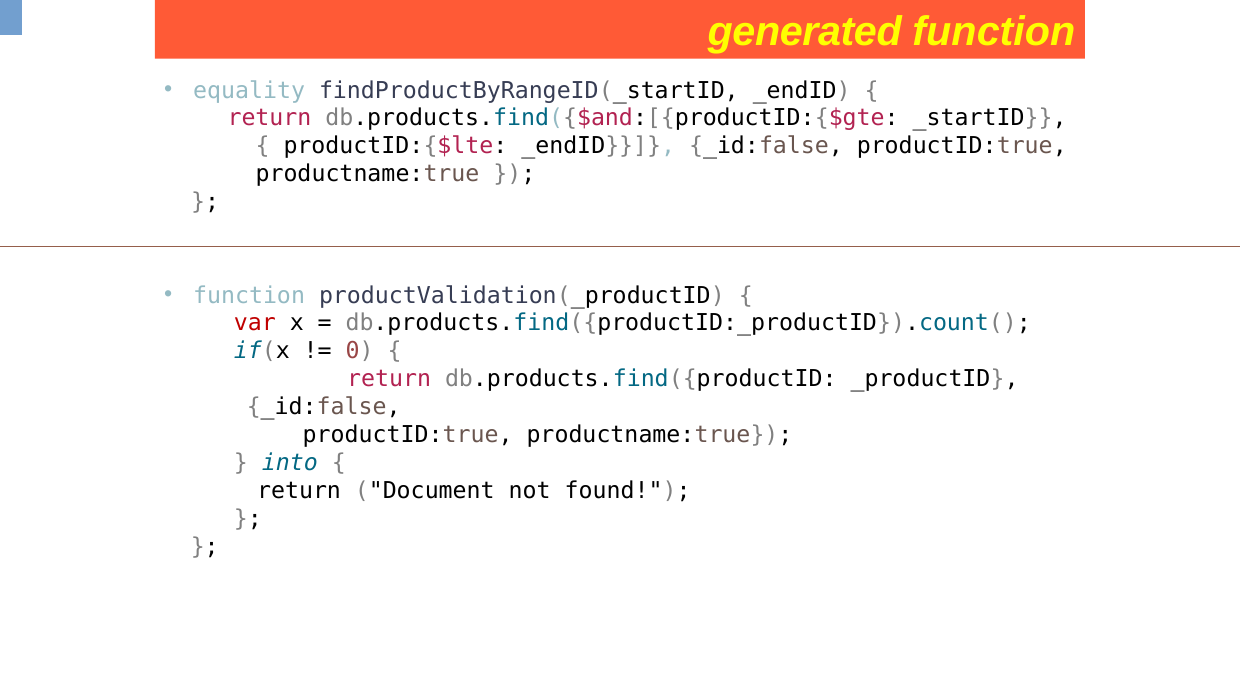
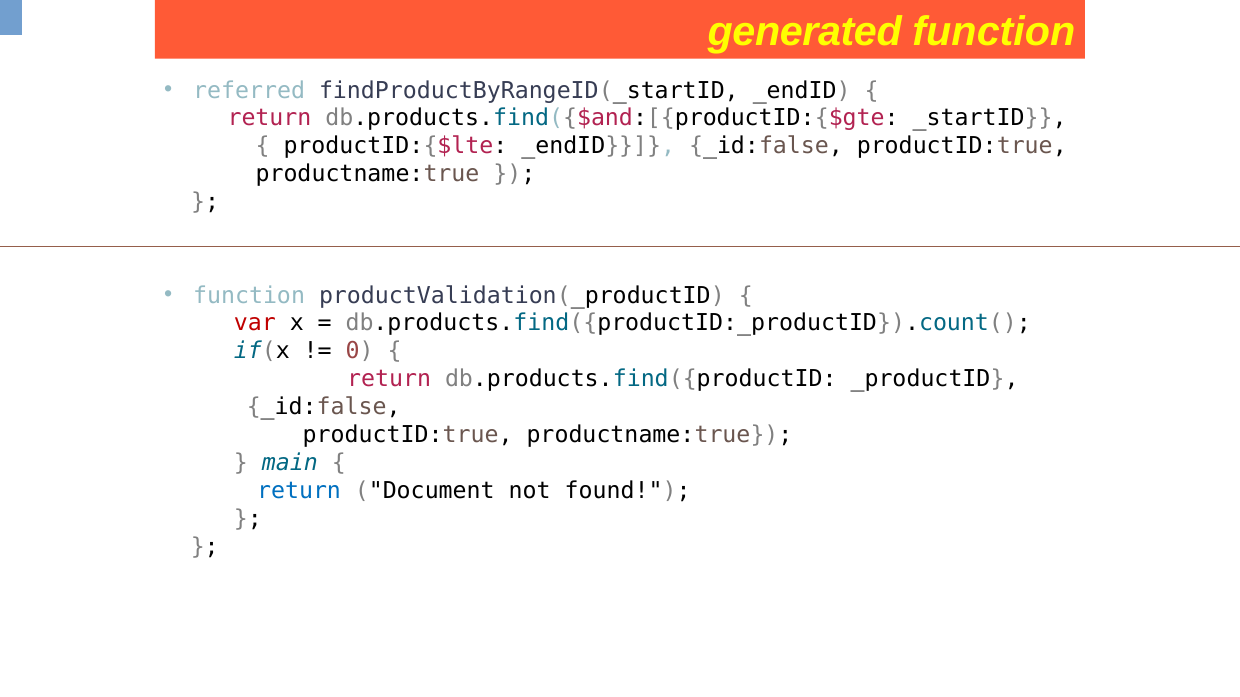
equality: equality -> referred (249, 90)
into: into -> main (290, 463)
return colour: black -> blue (299, 491)
